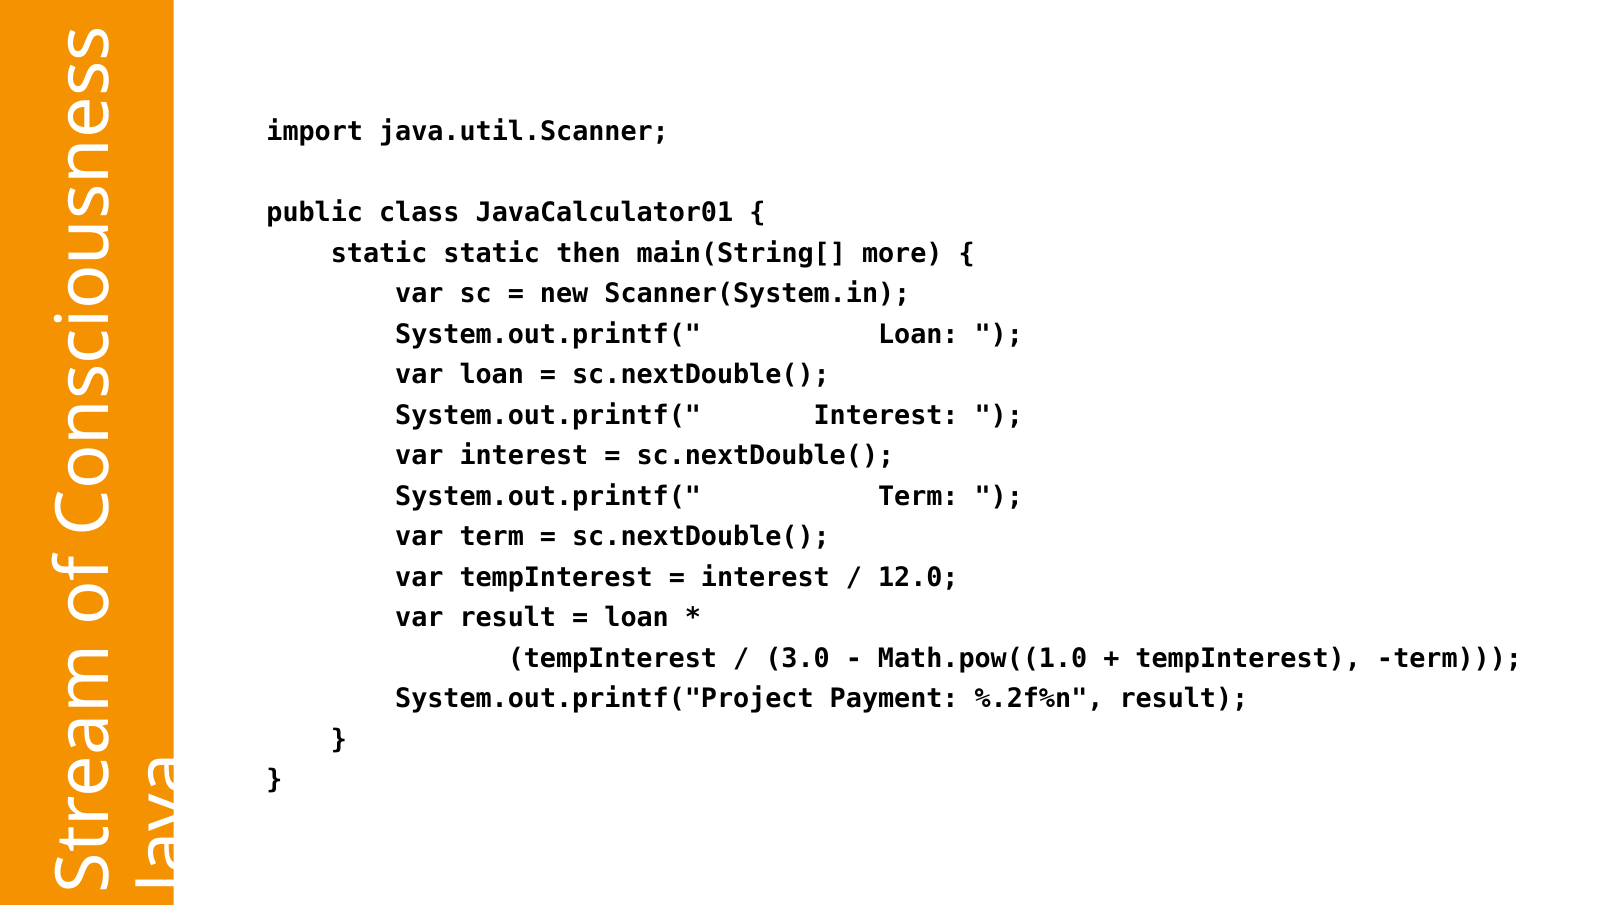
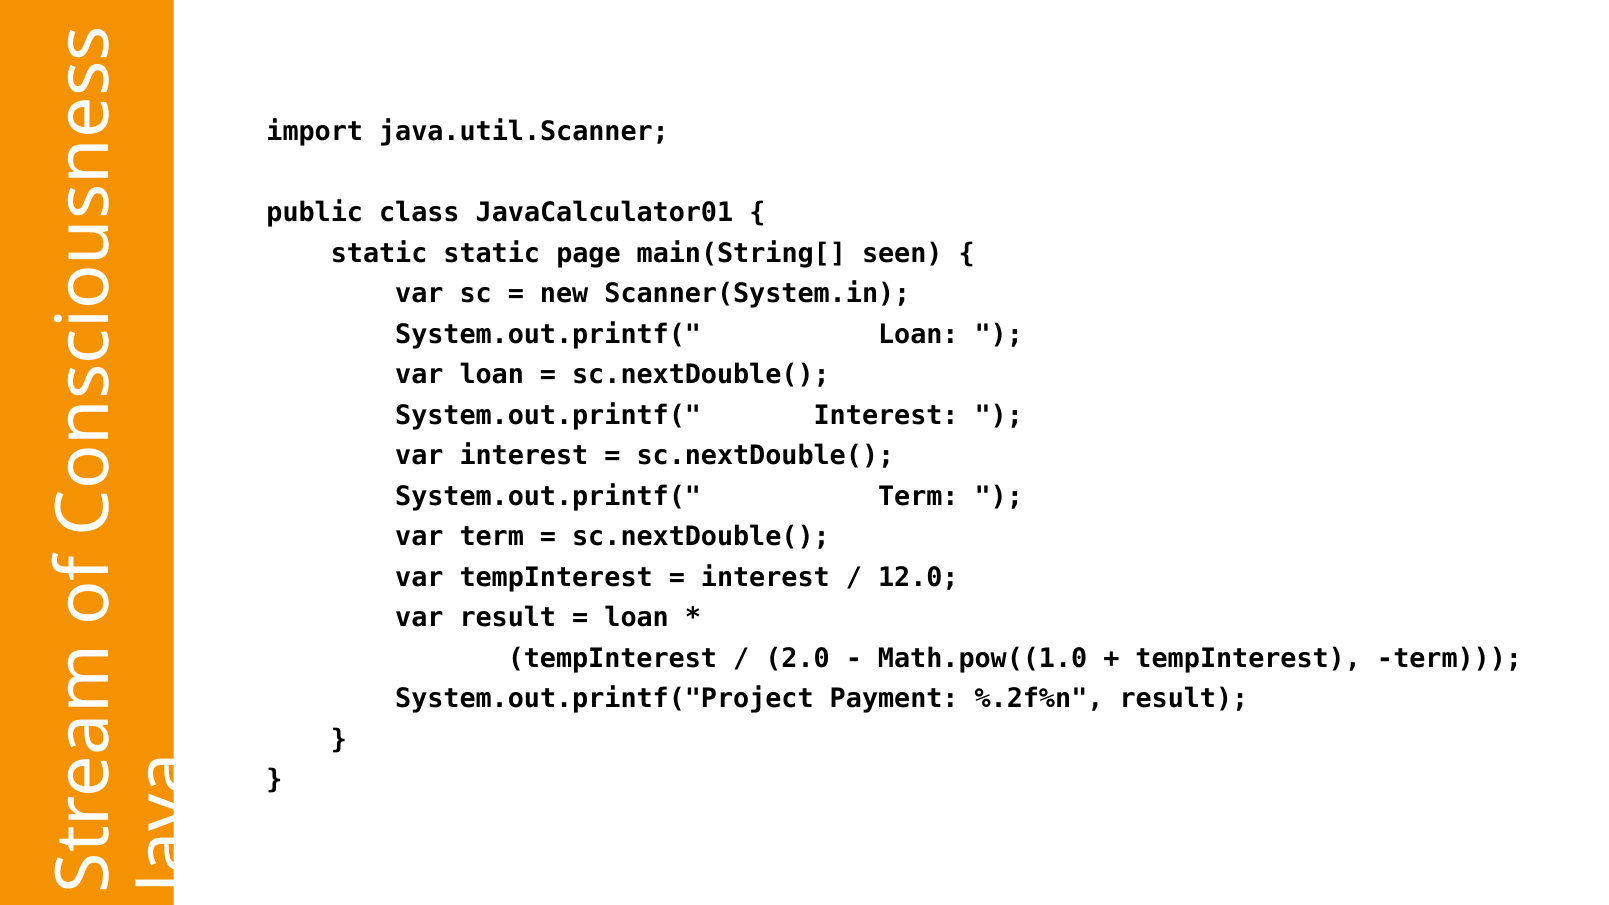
then: then -> page (588, 253)
more: more -> seen (902, 253)
3.0: 3.0 -> 2.0 (798, 659)
